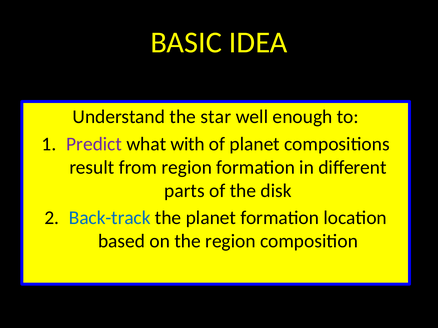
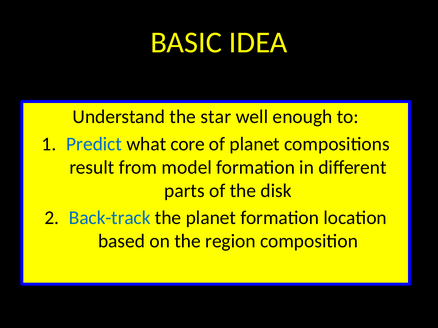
Predict colour: purple -> blue (94, 144)
with: with -> core (188, 144)
from region: region -> model (187, 168)
